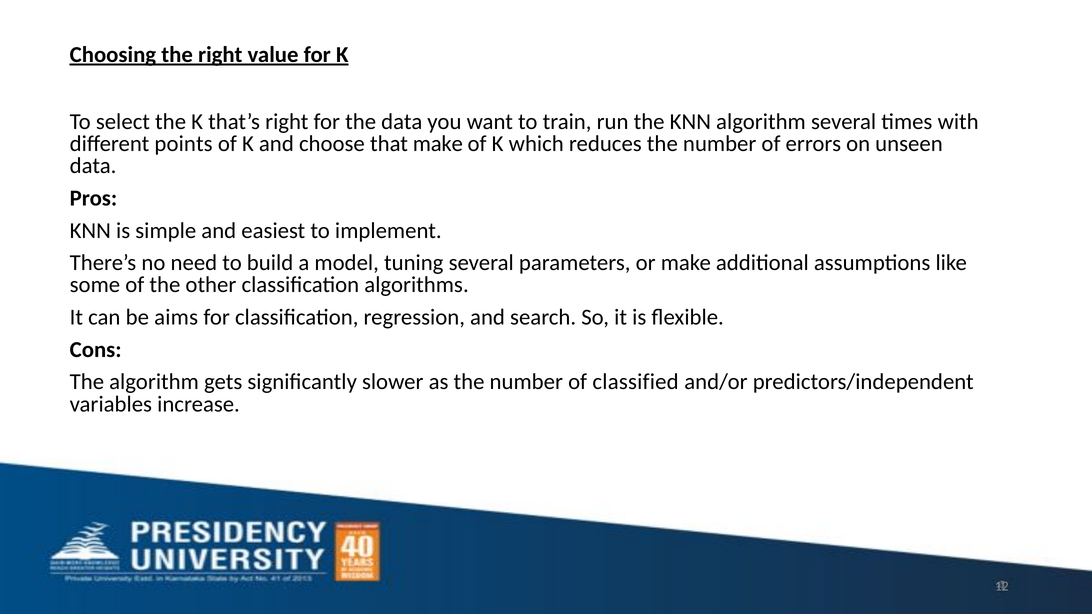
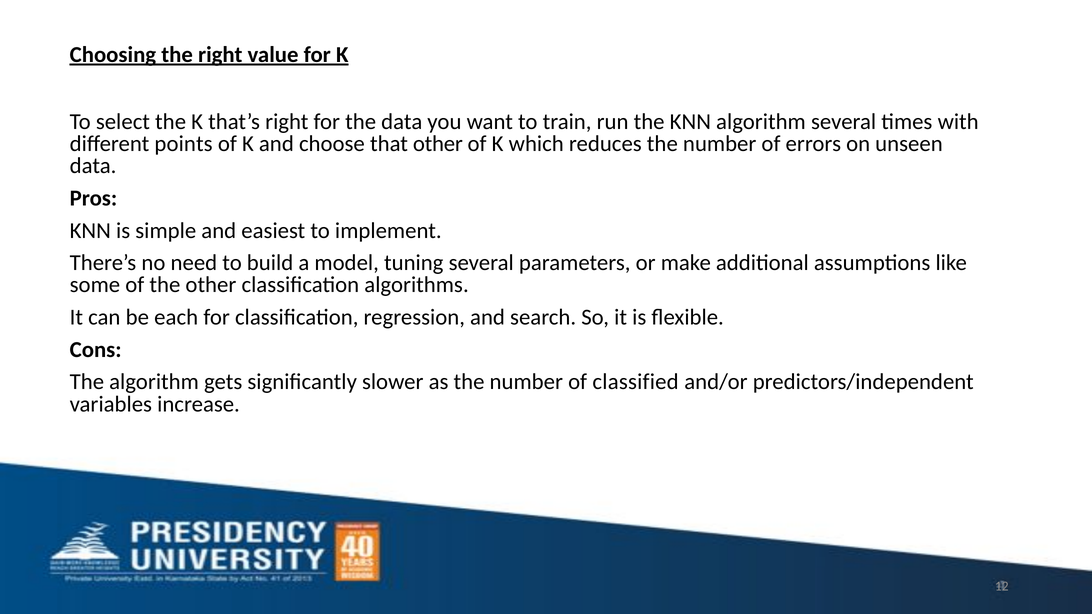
that make: make -> other (438, 144)
aims: aims -> each (176, 317)
